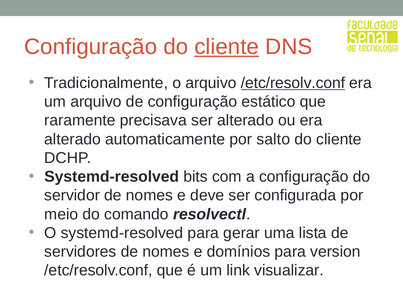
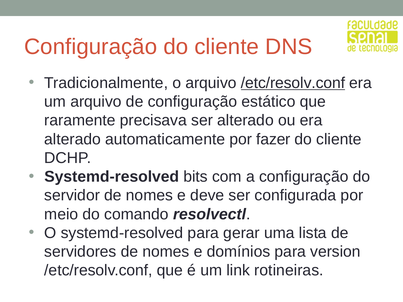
cliente underline: present -> none (227, 47)
salto: salto -> fazer (273, 139)
visualizar: visualizar -> rotineiras (289, 271)
